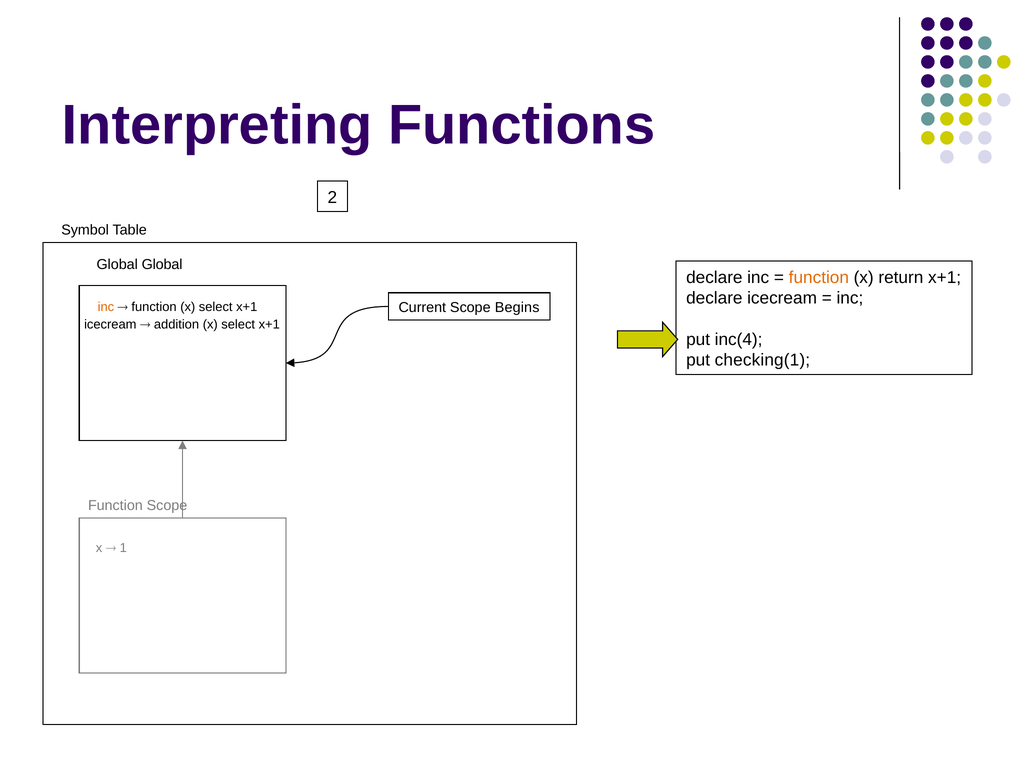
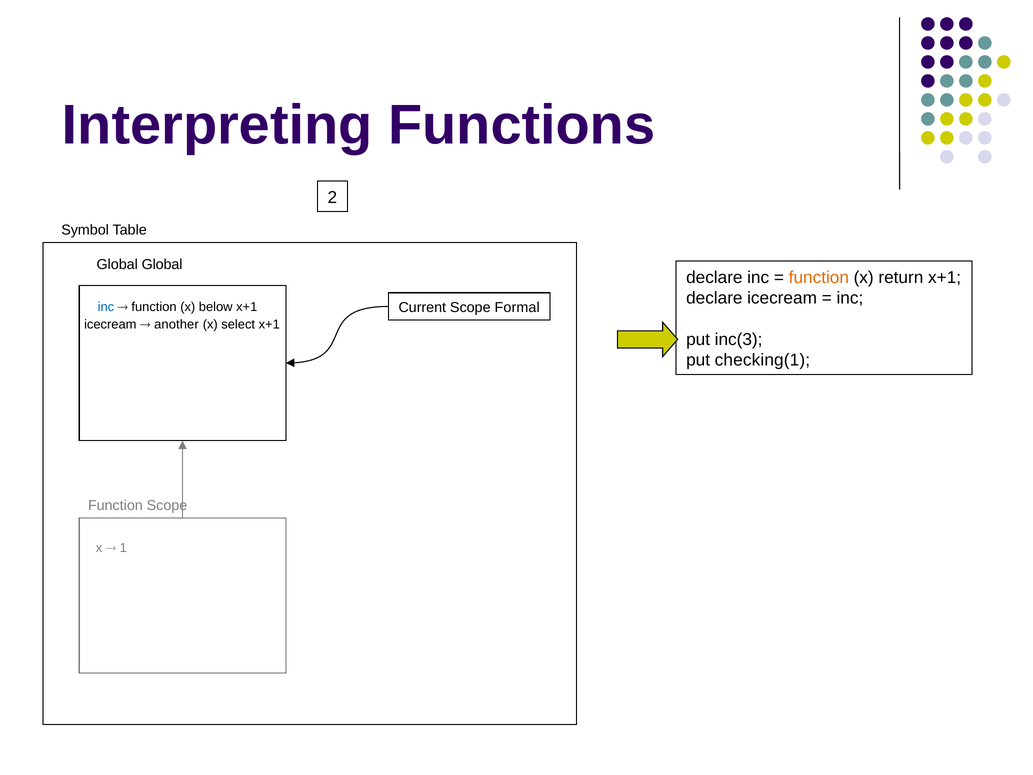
Begins: Begins -> Formal (517, 307)
inc colour: orange -> blue (106, 307)
function x select: select -> below (216, 307)
addition: addition -> another (176, 324)
inc(4: inc(4 -> inc(3 (739, 339)
